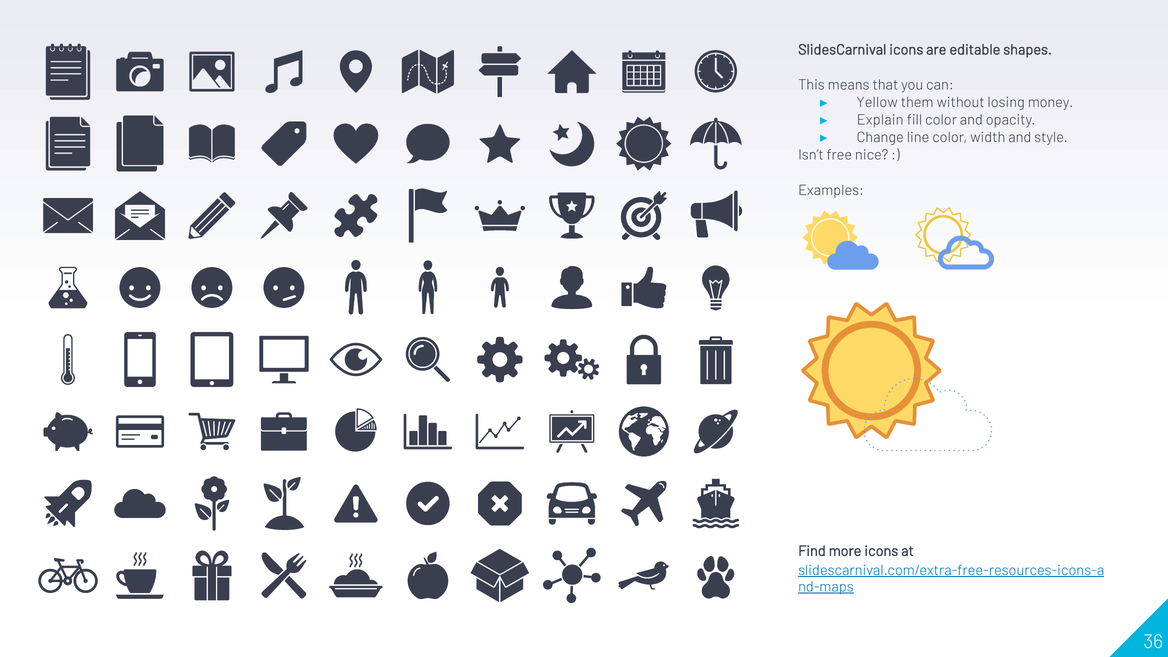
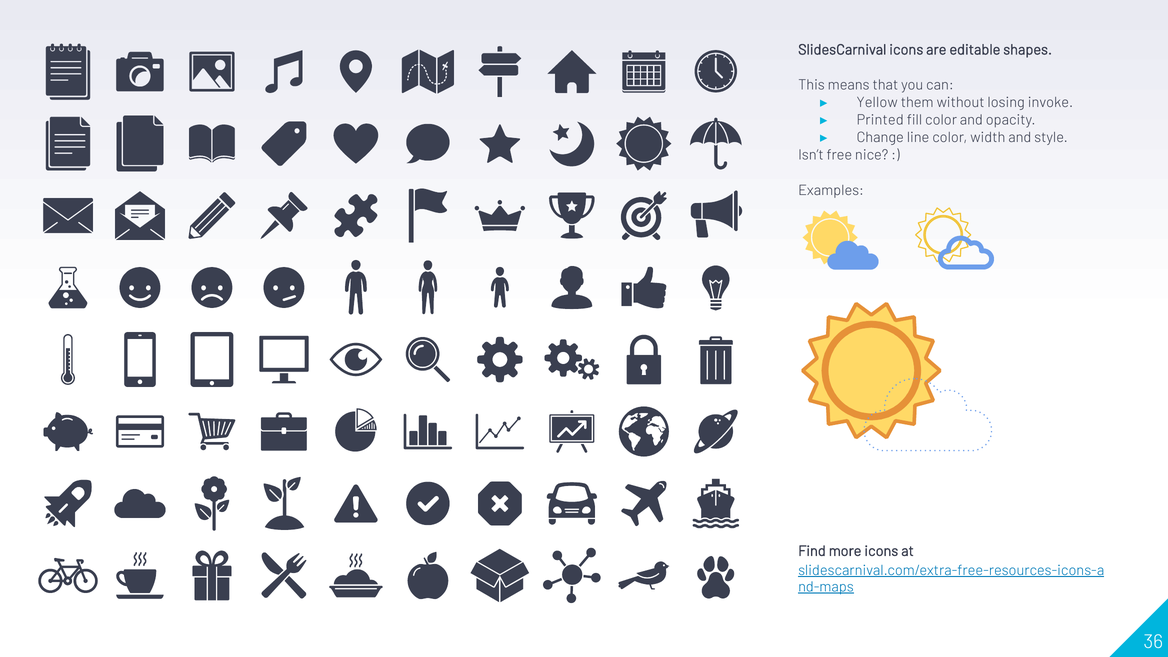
money: money -> invoke (1050, 102)
Explain: Explain -> Printed (880, 120)
